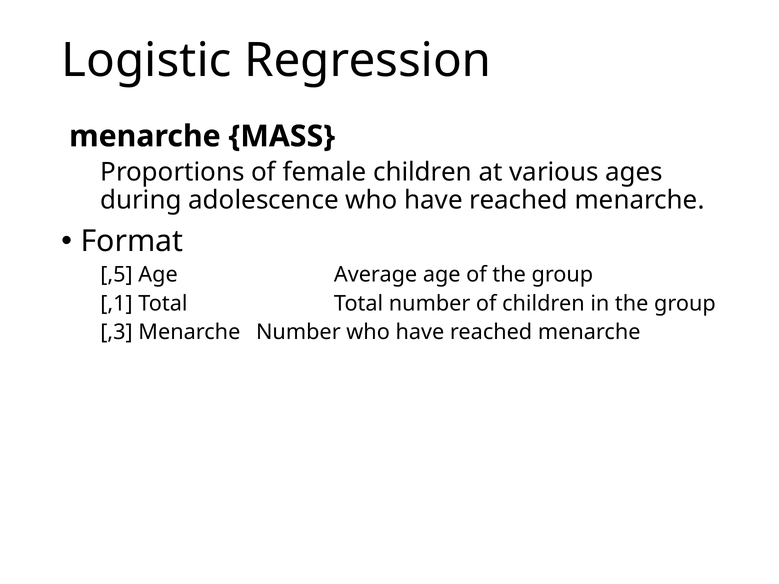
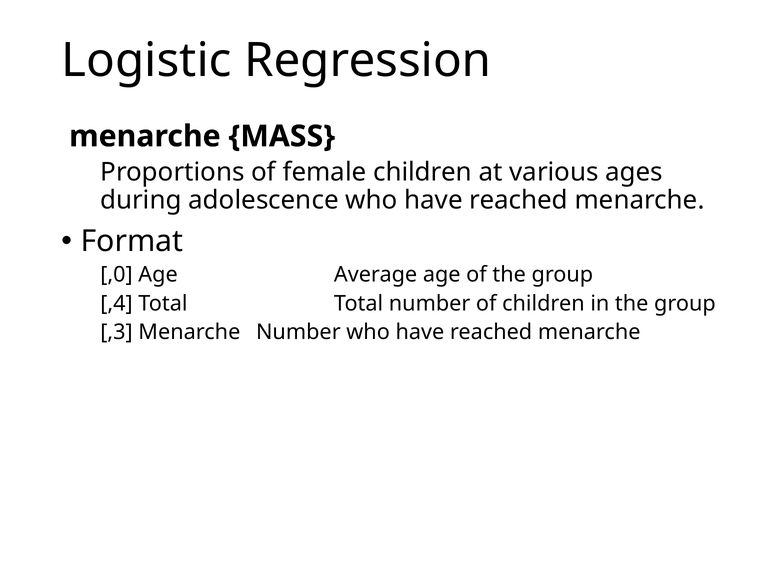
,5: ,5 -> ,0 (117, 275)
,1: ,1 -> ,4 (117, 304)
